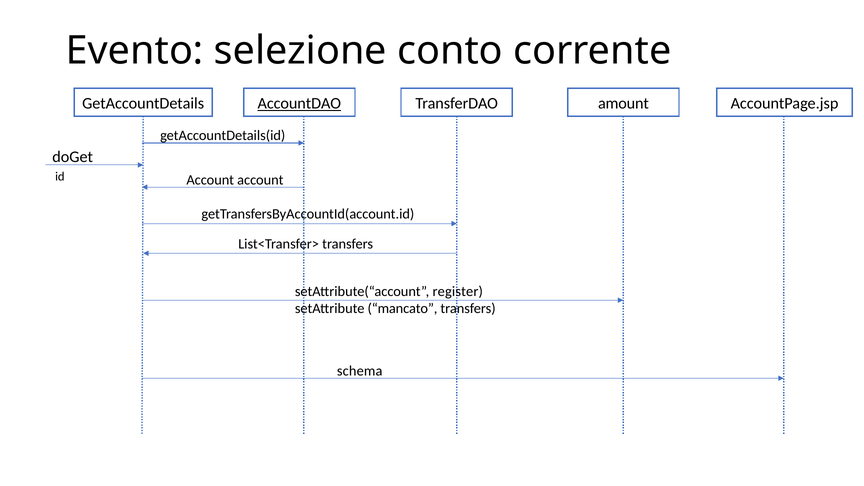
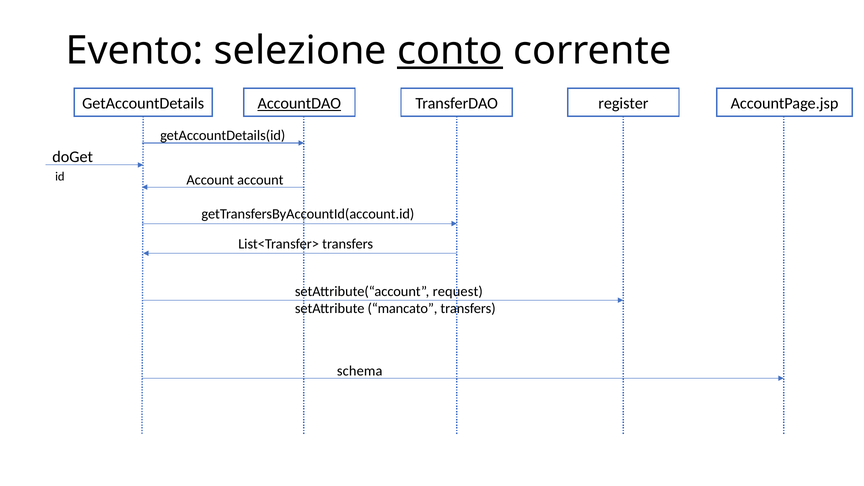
conto underline: none -> present (450, 51)
amount: amount -> register (623, 103)
register: register -> request (458, 291)
